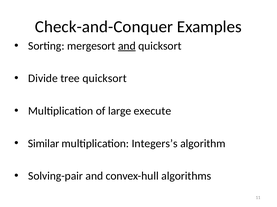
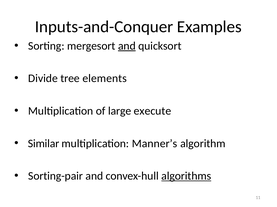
Check-and-Conquer: Check-and-Conquer -> Inputs-and-Conquer (104, 27)
tree quicksort: quicksort -> elements (105, 79)
Integers’s: Integers’s -> Manner’s (155, 144)
Solving-pair: Solving-pair -> Sorting-pair (56, 177)
algorithms underline: none -> present (186, 177)
